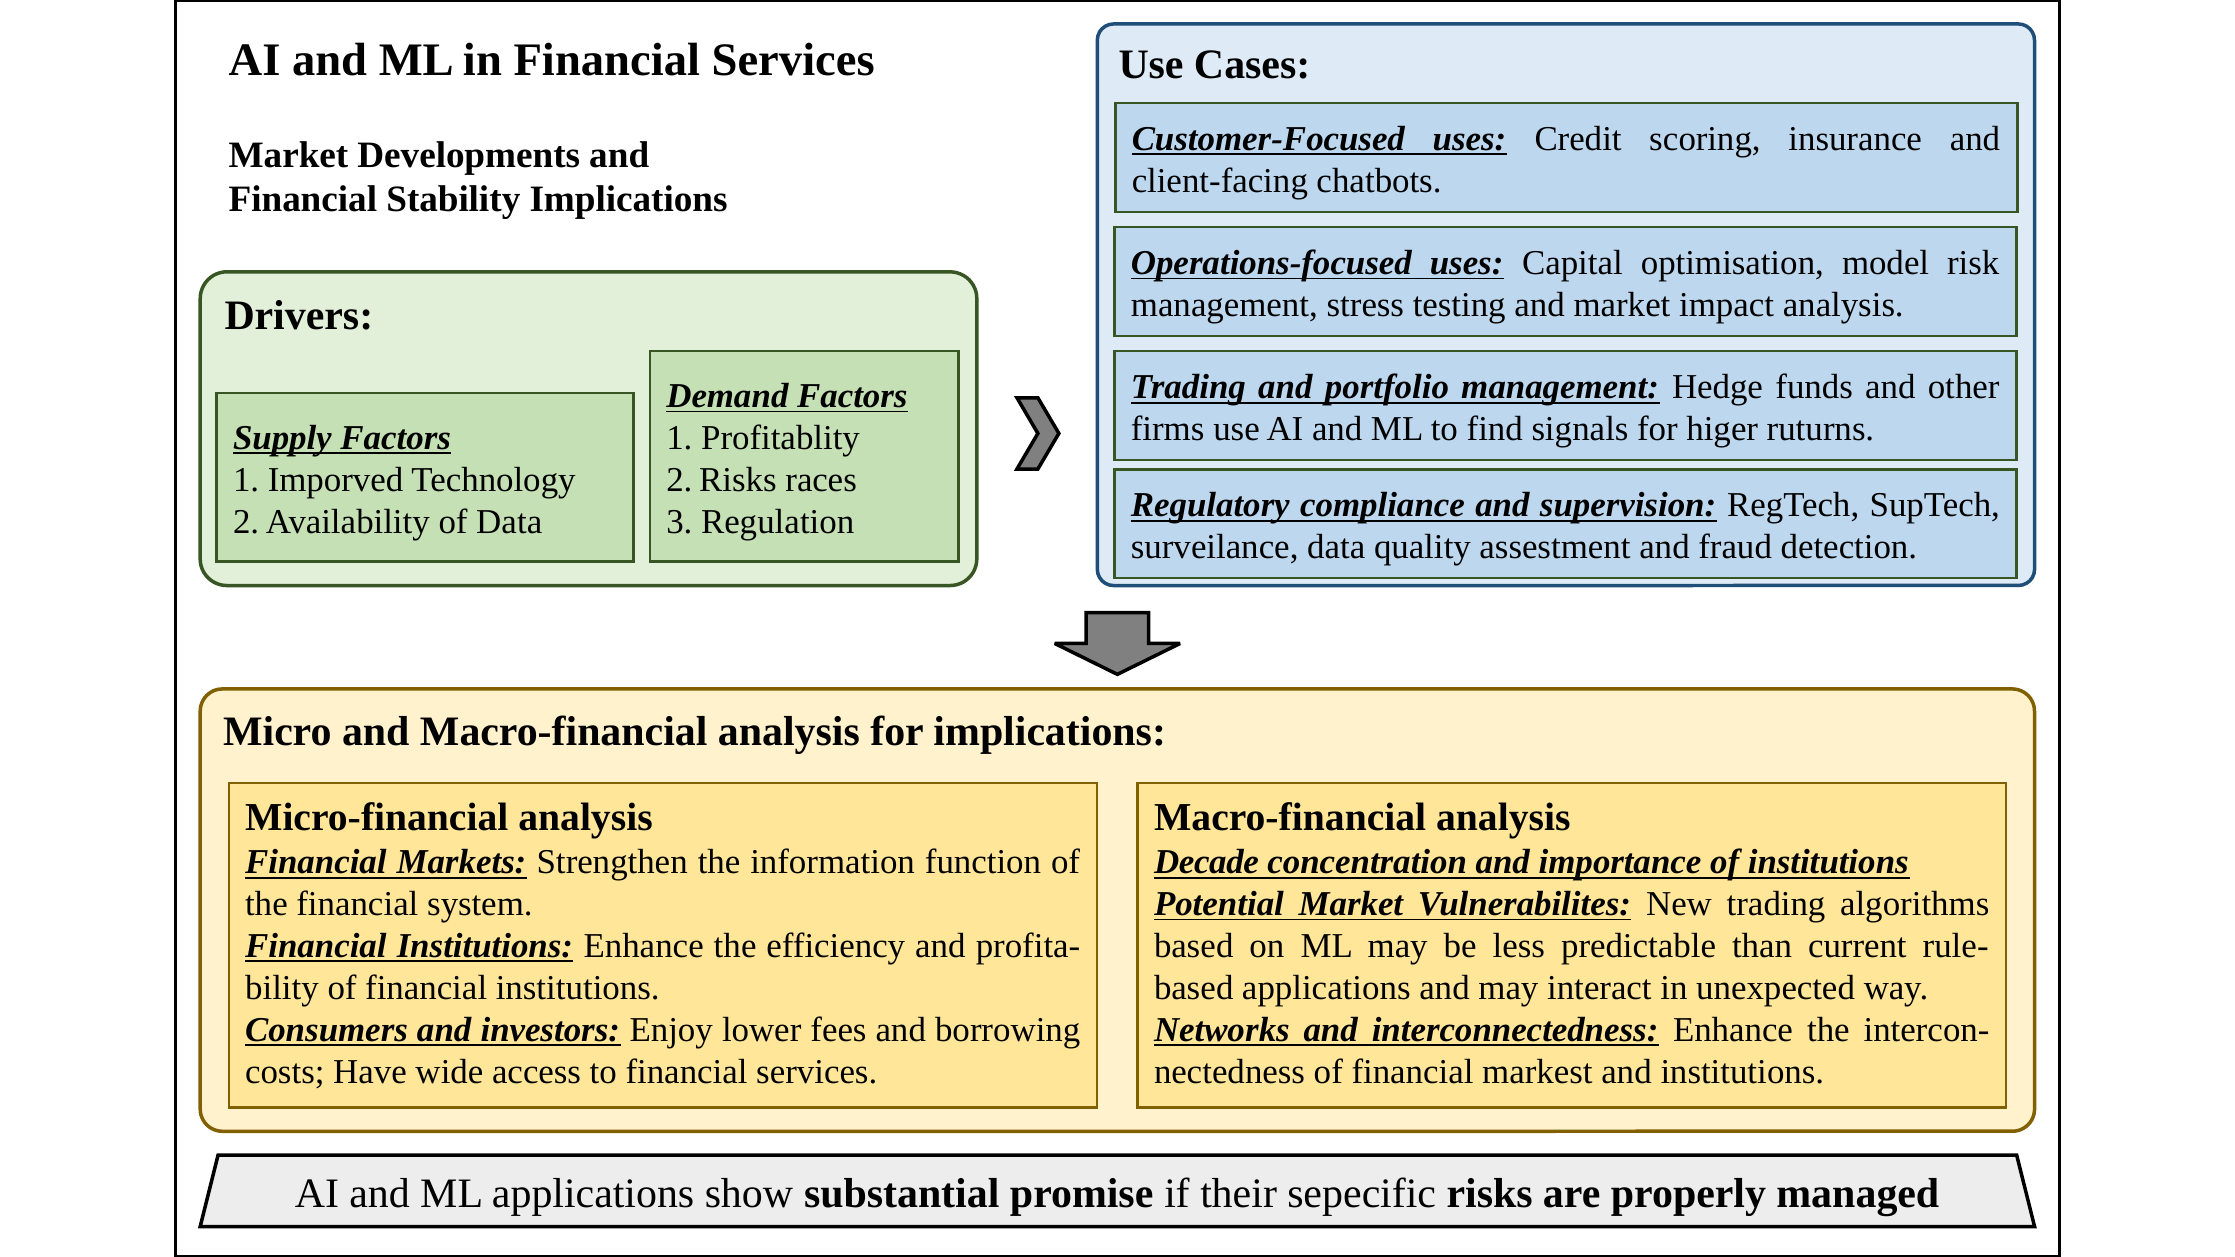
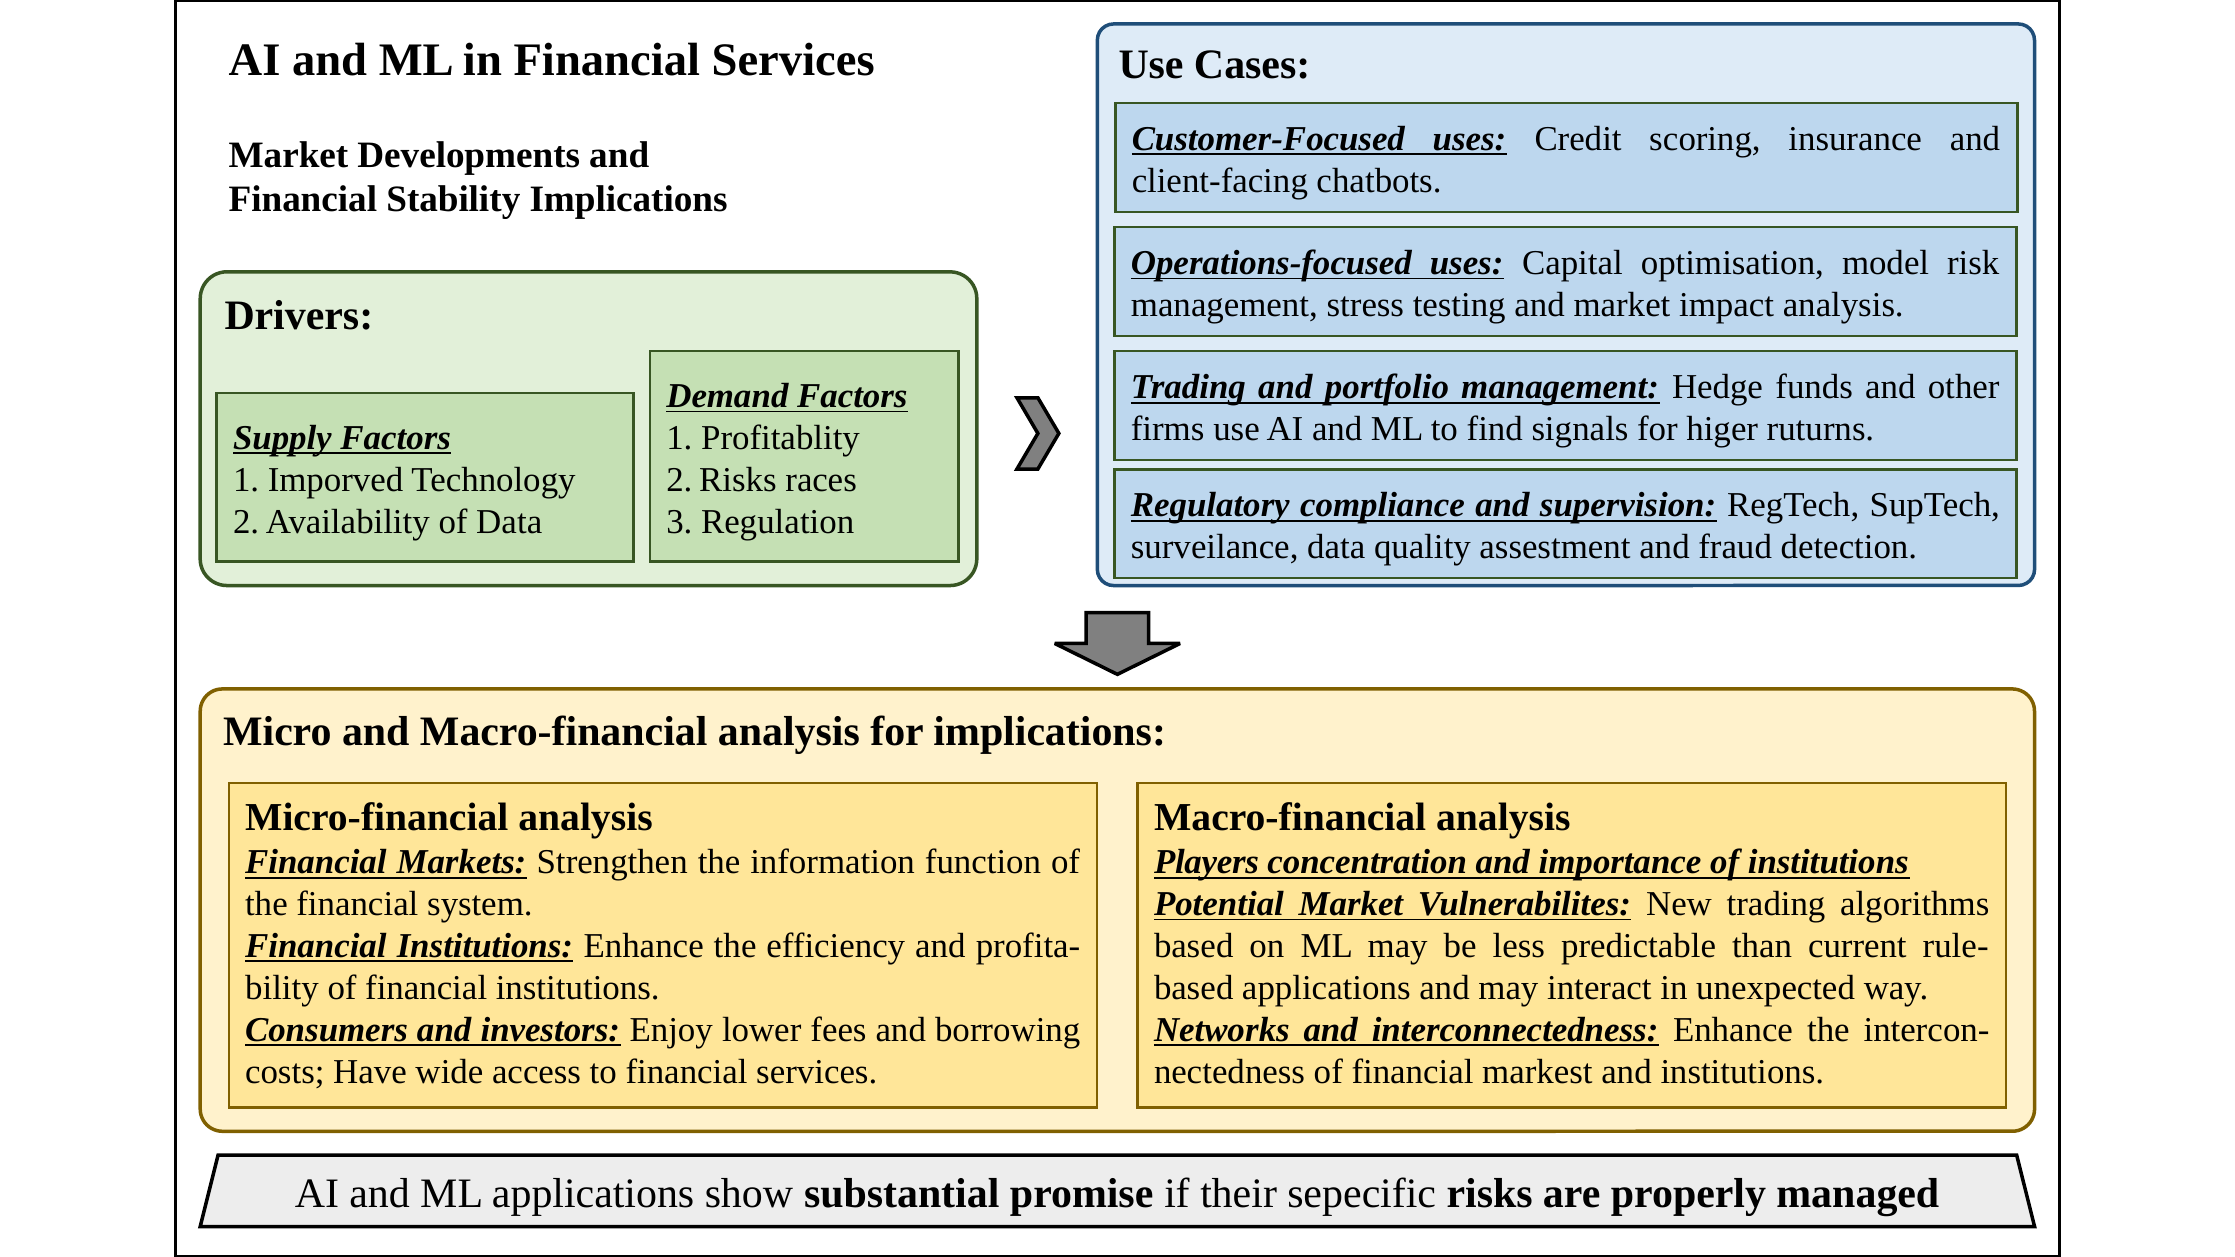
Decade: Decade -> Players (1206, 862)
